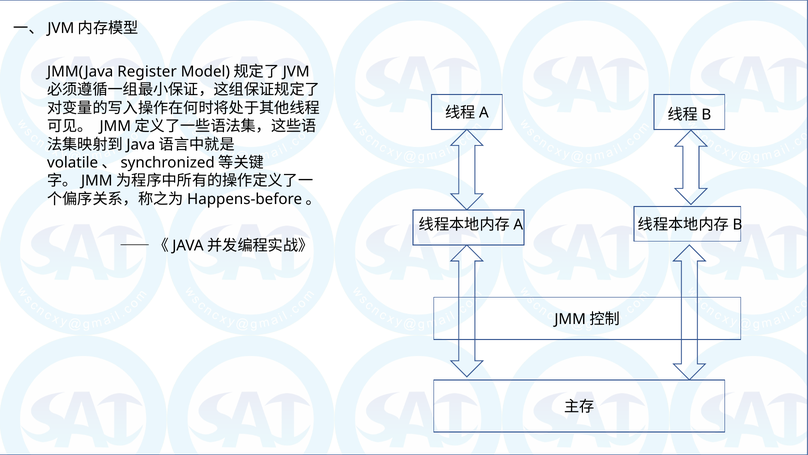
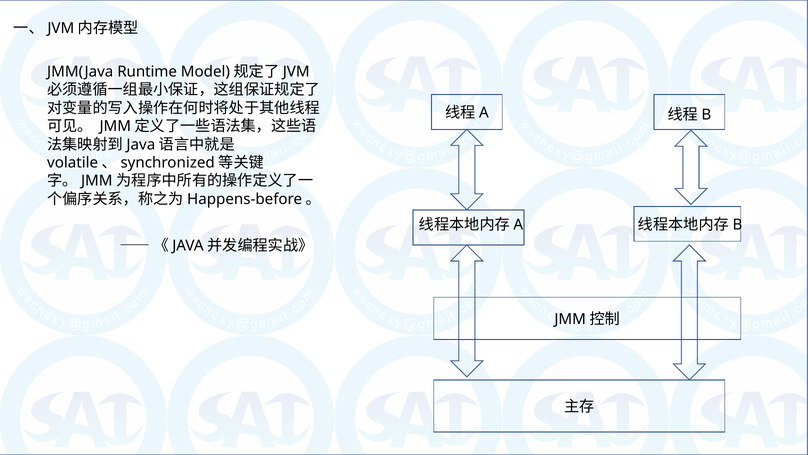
Register: Register -> Runtime (147, 72)
